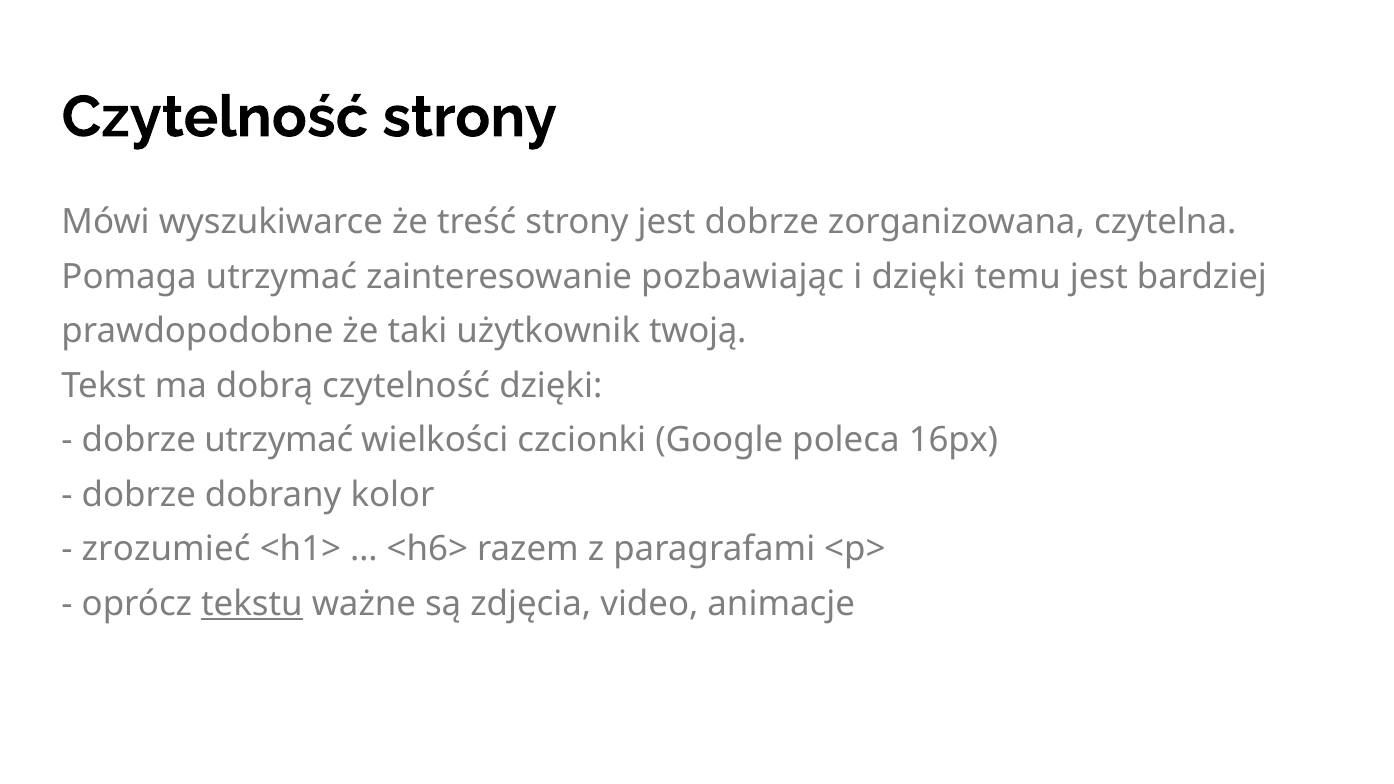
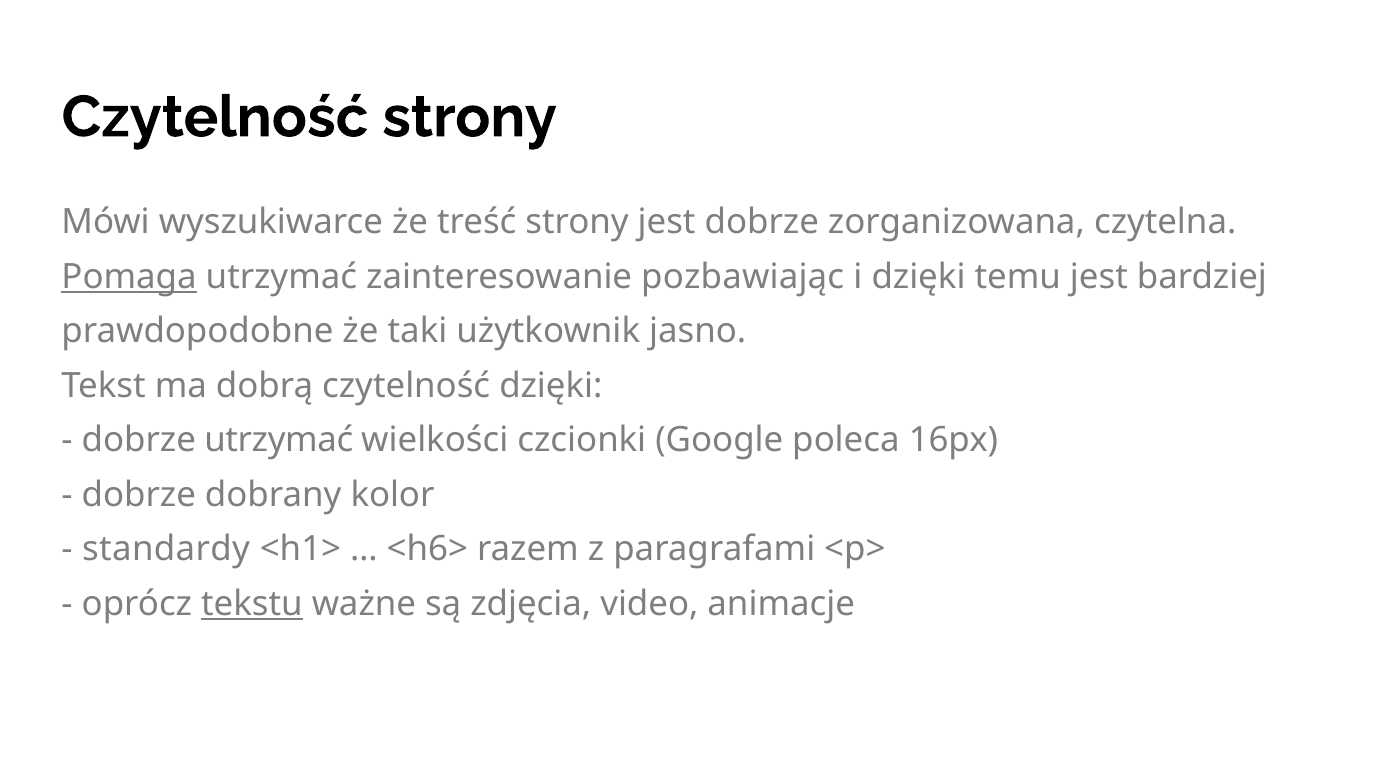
Pomaga underline: none -> present (129, 277)
twoją: twoją -> jasno (698, 331)
zrozumieć: zrozumieć -> standardy (166, 549)
